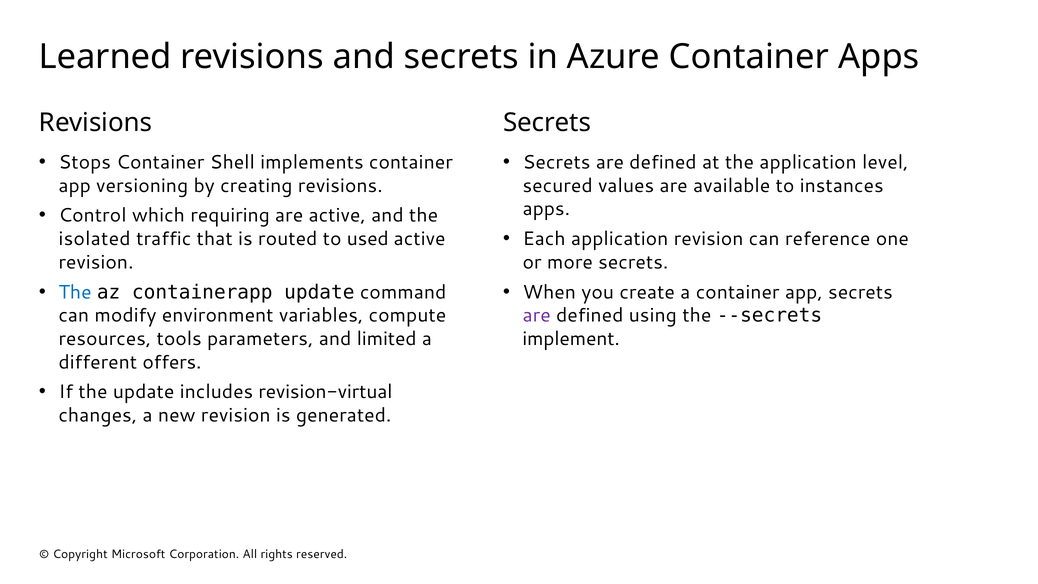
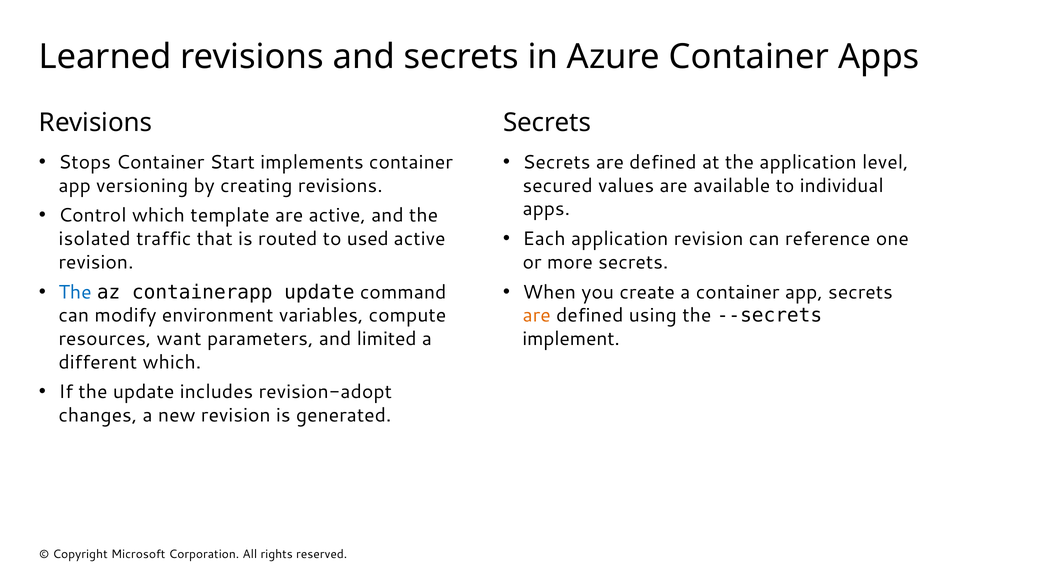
Shell: Shell -> Start (232, 162)
instances: instances -> individual (842, 186)
requiring: requiring -> template (230, 216)
are colour: purple -> orange (537, 315)
tools: tools -> want (179, 339)
different offers: offers -> which (172, 362)
revision-virtual: revision-virtual -> revision-adopt (325, 392)
